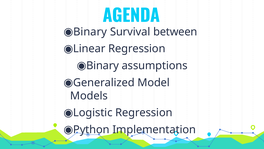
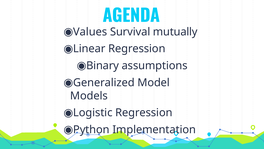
Binary: Binary -> Values (90, 32)
between: between -> mutually (175, 32)
